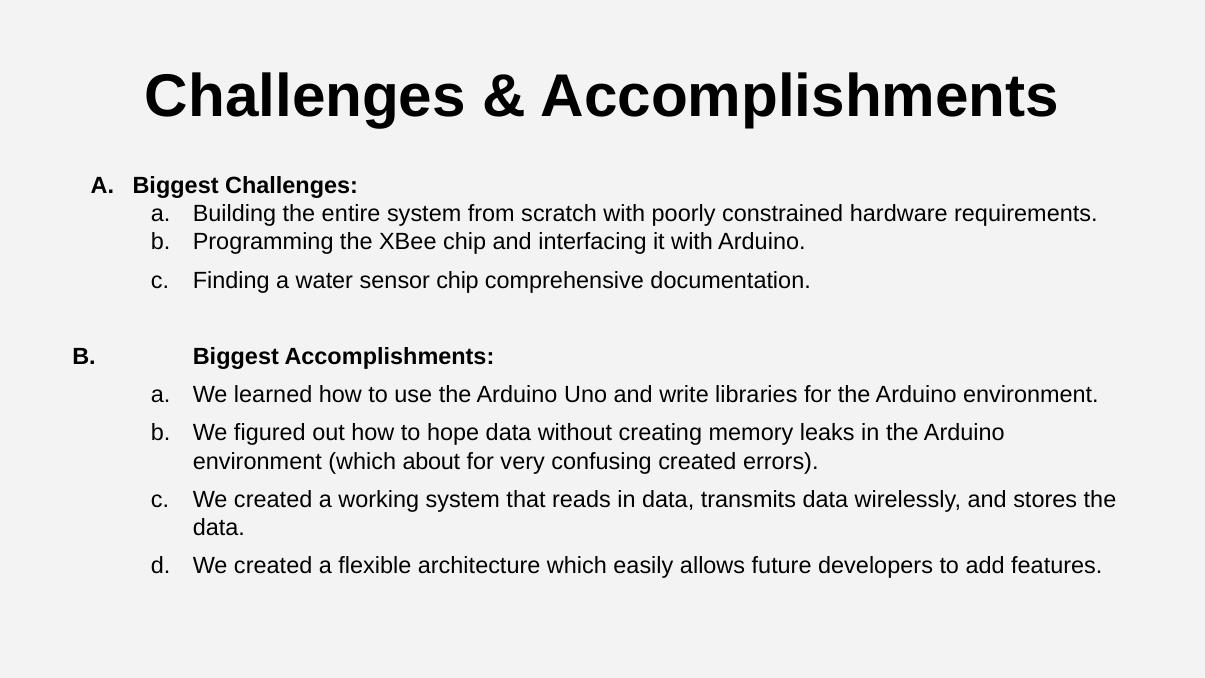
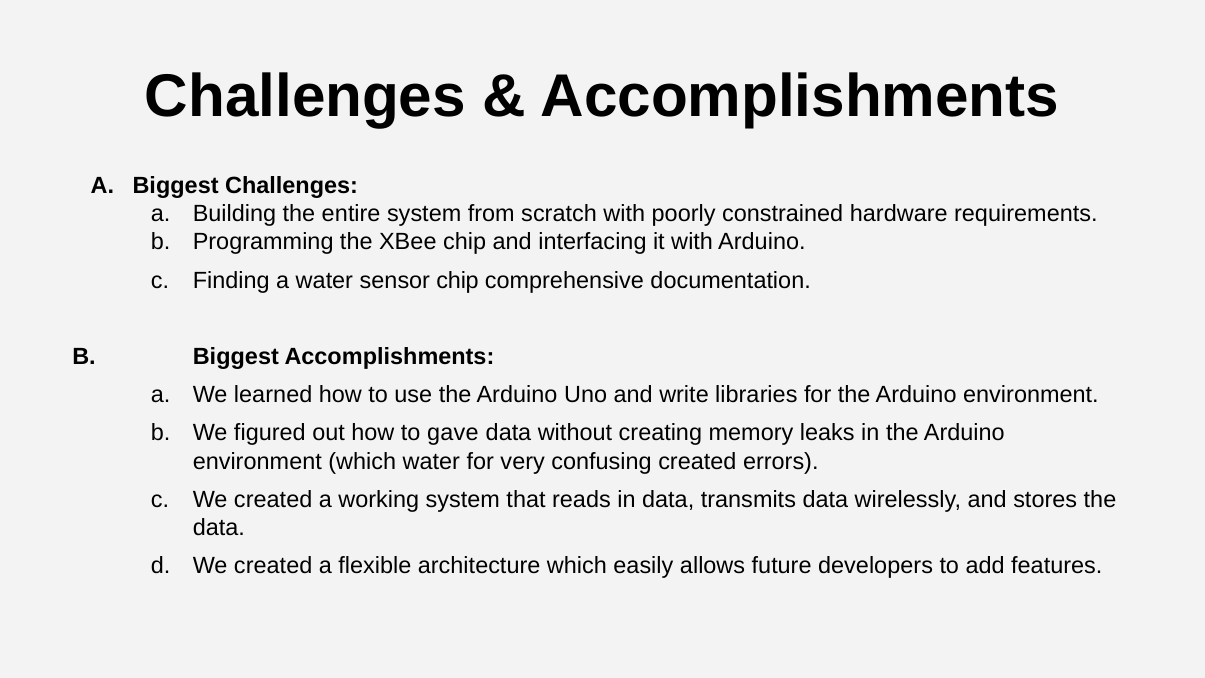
hope: hope -> gave (453, 433)
which about: about -> water (431, 461)
